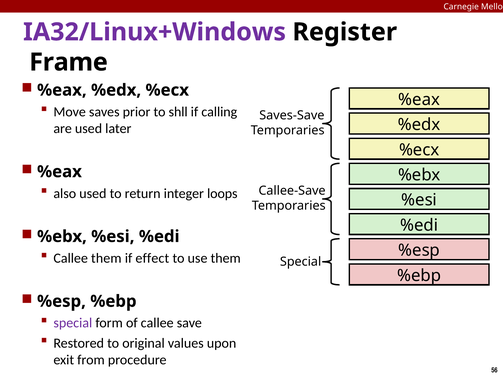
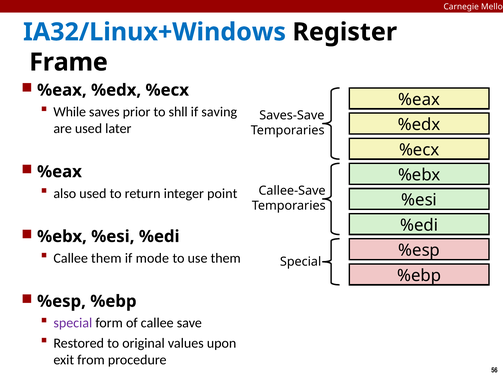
IA32/Linux+Windows colour: purple -> blue (155, 32)
Move: Move -> While (70, 112)
calling: calling -> saving (219, 112)
loops: loops -> point (222, 194)
effect: effect -> mode (152, 258)
